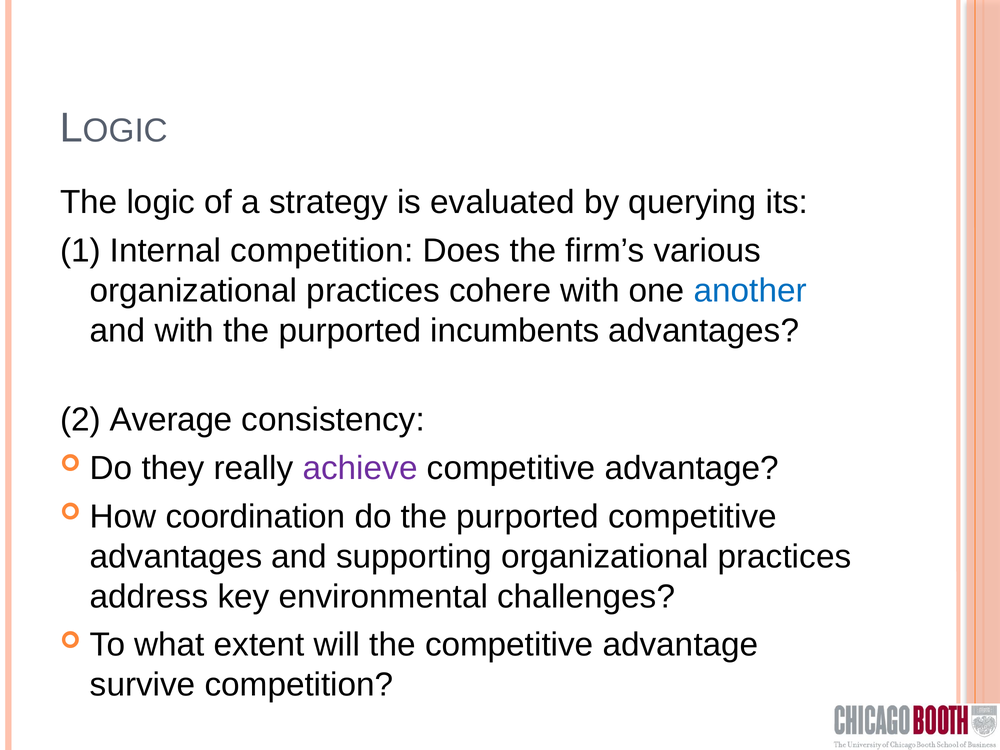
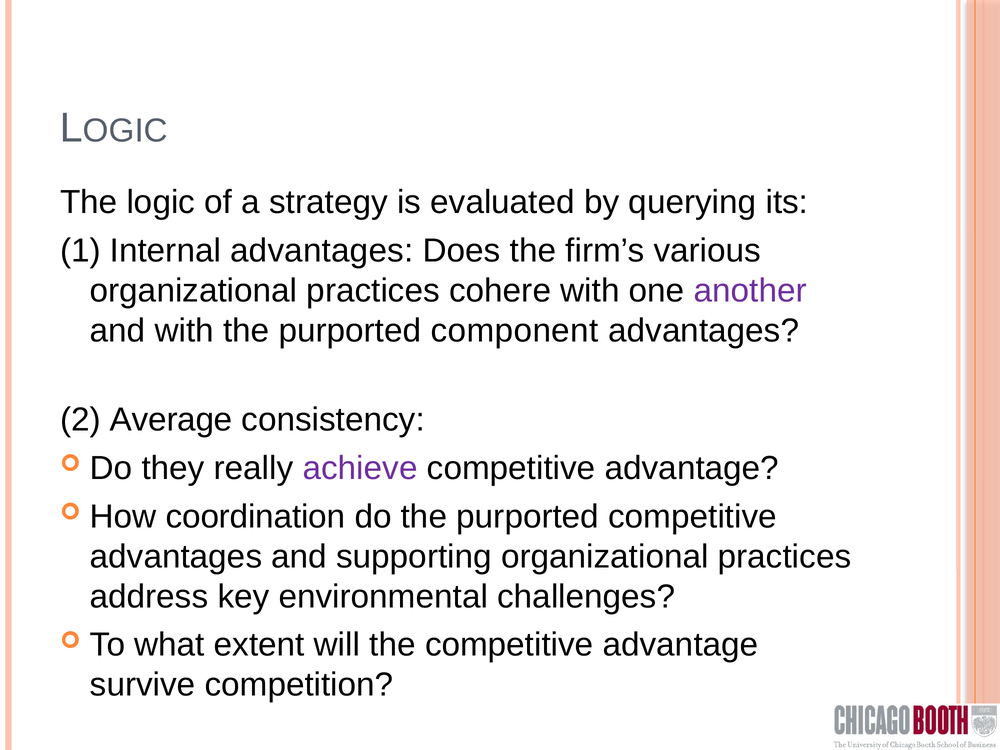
Internal competition: competition -> advantages (322, 251)
another colour: blue -> purple (750, 291)
incumbents: incumbents -> component (515, 331)
